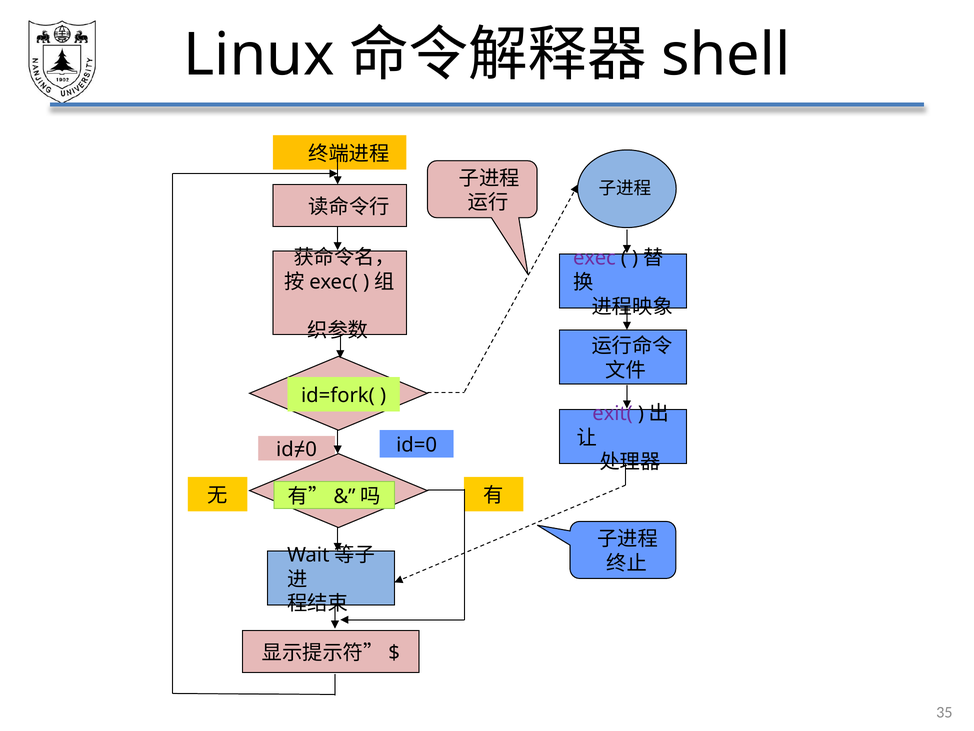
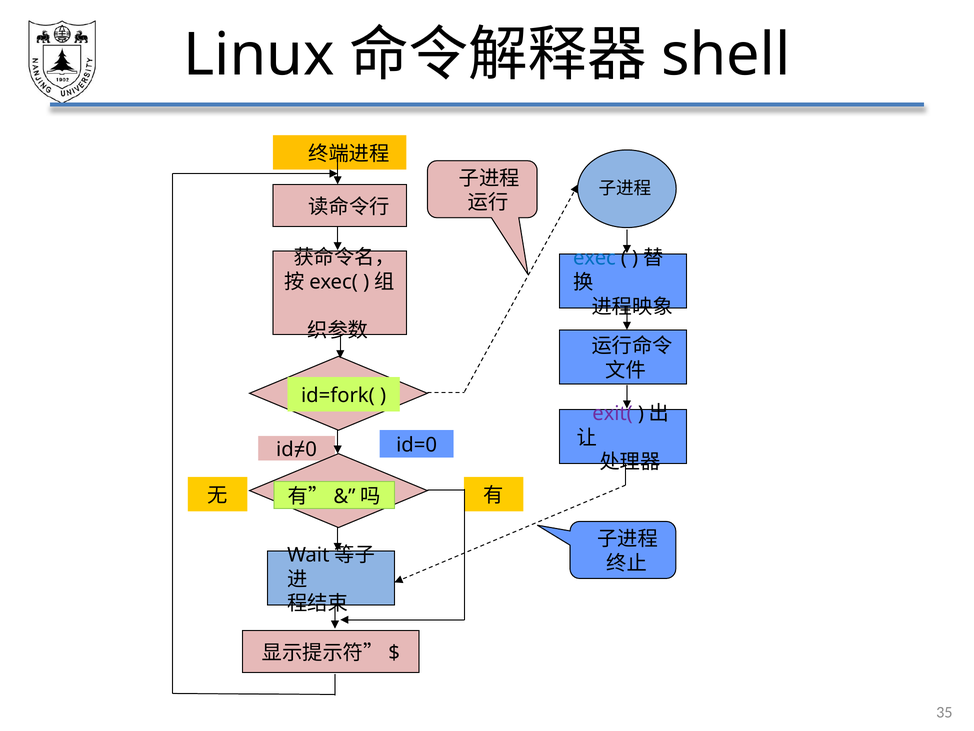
exec colour: purple -> blue (594, 258)
